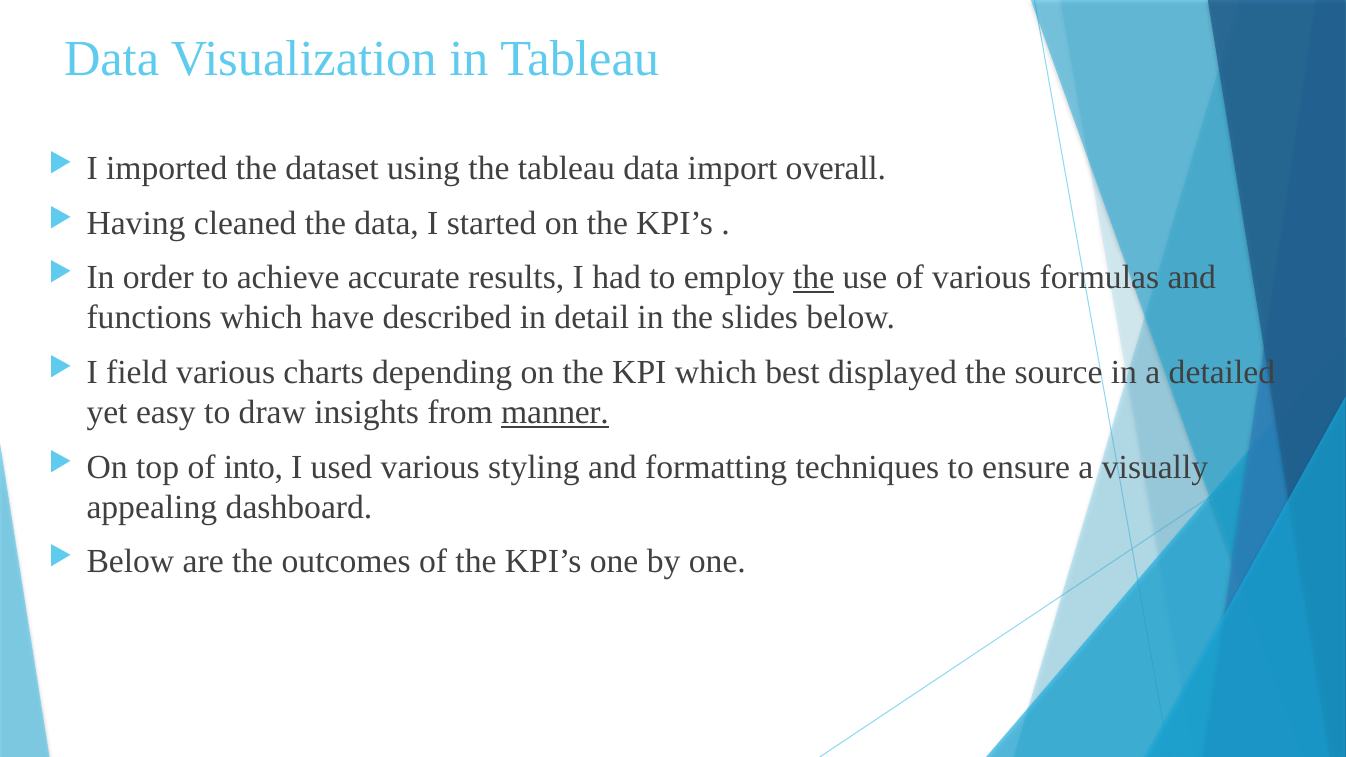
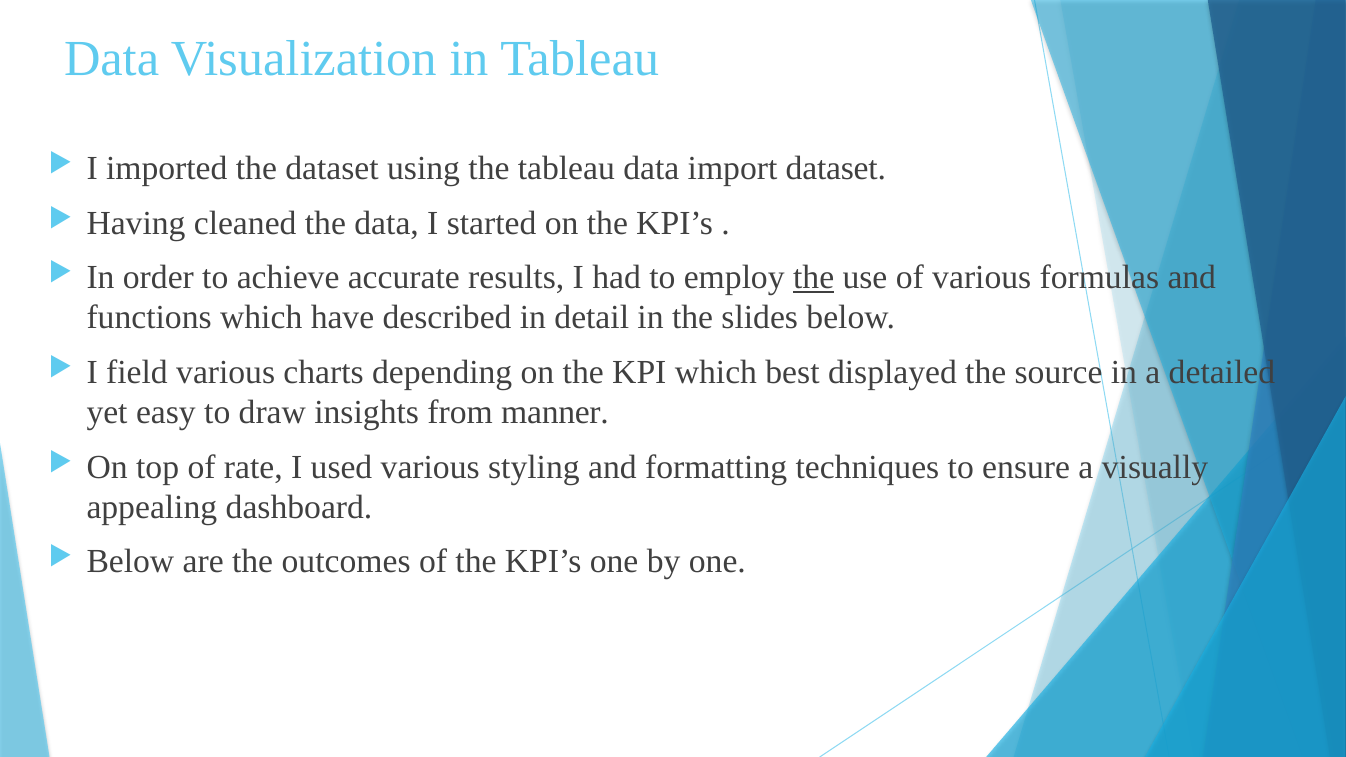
import overall: overall -> dataset (836, 169)
manner underline: present -> none (555, 413)
into: into -> rate (253, 467)
